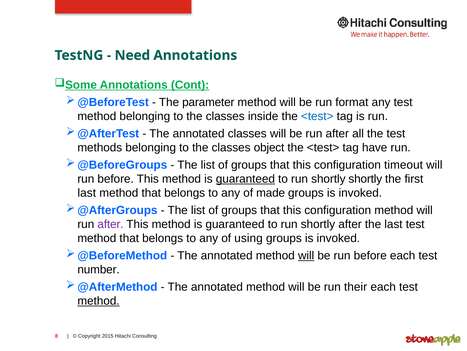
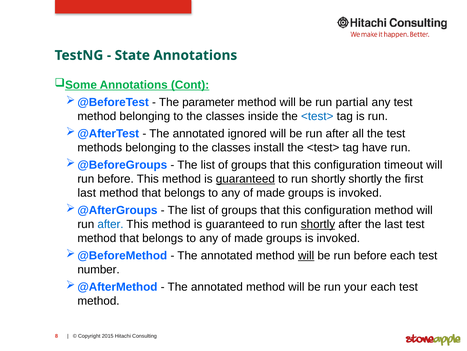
Need: Need -> State (132, 55)
format: format -> partial (352, 102)
annotated classes: classes -> ignored (247, 133)
object: object -> install (269, 147)
after colour: purple -> blue (110, 224)
shortly underline: none -> present (318, 224)
using: using -> made (249, 238)
their: their -> your (356, 286)
method underline: present -> none (98, 300)
